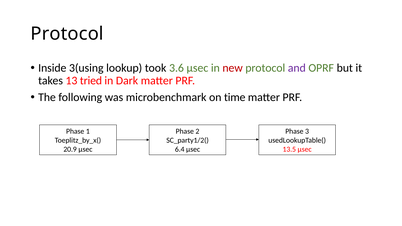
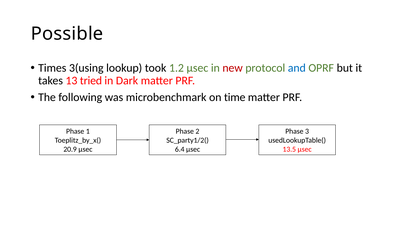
Protocol: Protocol -> Possible (67, 34)
Inside: Inside -> Times (52, 68)
3.6: 3.6 -> 1.2 (176, 68)
and colour: purple -> blue (297, 68)
